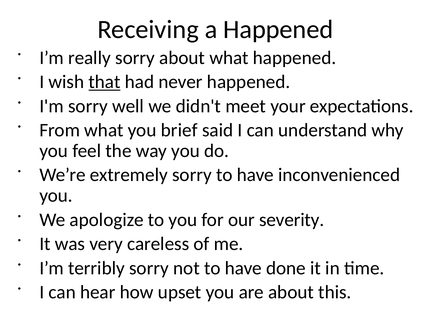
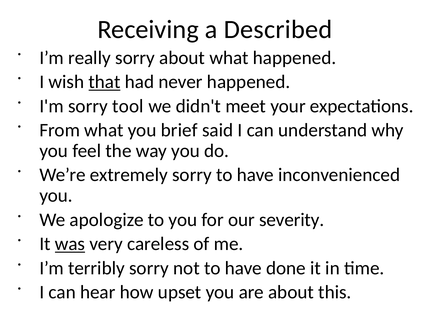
a Happened: Happened -> Described (278, 29)
well: well -> tool (128, 106)
was underline: none -> present (70, 244)
